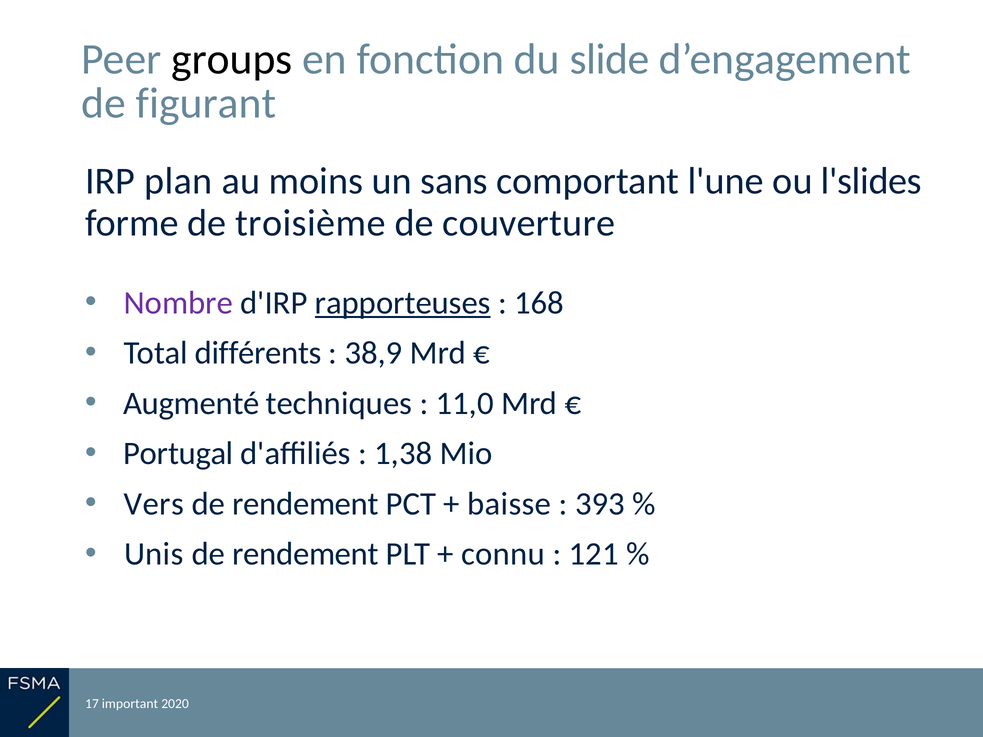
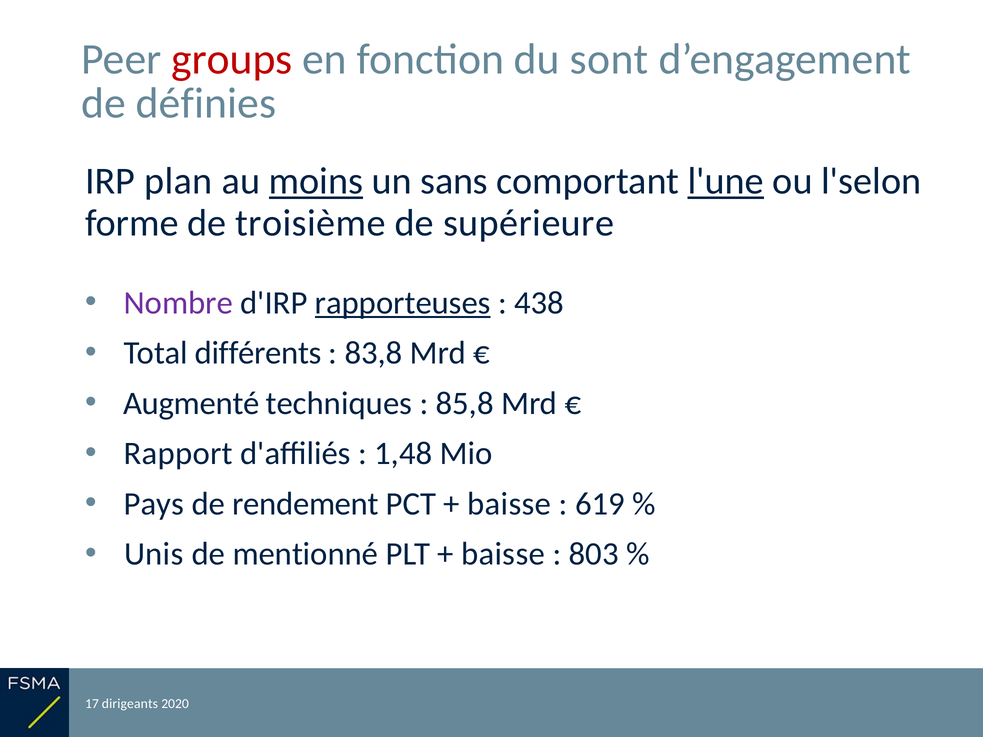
groups colour: black -> red (232, 60)
slide: slide -> sont (609, 60)
figurant: figurant -> définies (206, 103)
moins underline: none -> present (316, 181)
l'une underline: none -> present (726, 181)
l'slides: l'slides -> l'selon (871, 181)
couverture: couverture -> supérieure (529, 223)
168: 168 -> 438 (539, 303)
38,9: 38,9 -> 83,8 (374, 353)
11,0: 11,0 -> 85,8 (465, 403)
Portugal: Portugal -> Rapport (178, 454)
1,38: 1,38 -> 1,48 (403, 454)
Vers: Vers -> Pays (154, 504)
393: 393 -> 619 (600, 504)
rendement: rendement -> mentionné (305, 554)
connu: connu -> baisse (503, 554)
121: 121 -> 803 (594, 554)
important: important -> dirigeants (130, 704)
